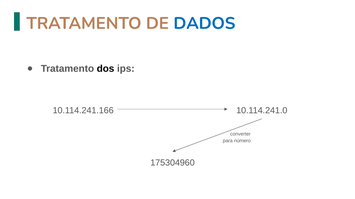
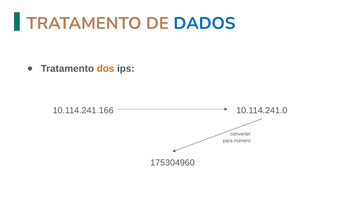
dos colour: black -> orange (106, 69)
